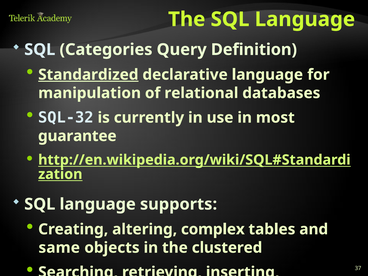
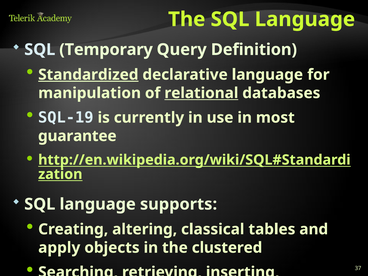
Categories: Categories -> Temporary (106, 50)
relational underline: none -> present (201, 93)
SQL-32: SQL-32 -> SQL-19 (66, 118)
complex: complex -> classical (213, 229)
same: same -> apply (59, 248)
